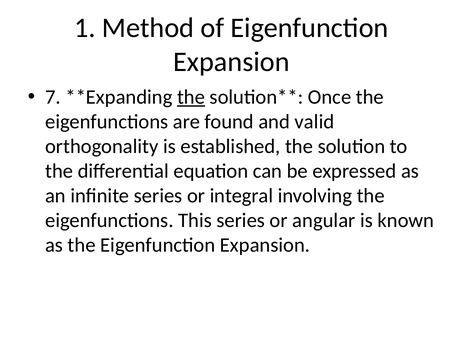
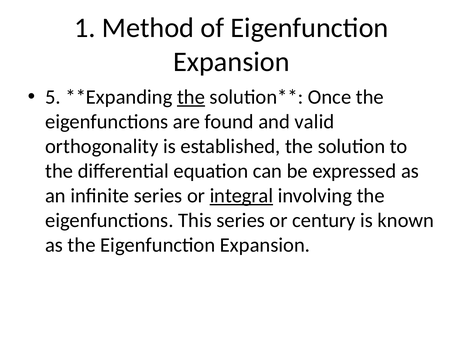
7: 7 -> 5 (53, 97)
integral underline: none -> present (241, 196)
angular: angular -> century (324, 221)
